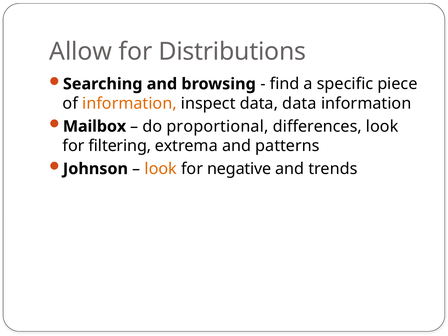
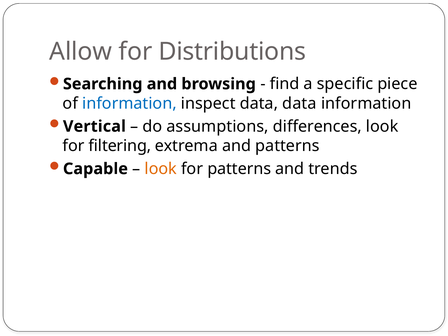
information colour: orange -> blue (129, 103)
Mailbox: Mailbox -> Vertical (94, 126)
proportional: proportional -> assumptions (218, 126)
Johnson: Johnson -> Capable (95, 169)
for negative: negative -> patterns (239, 169)
